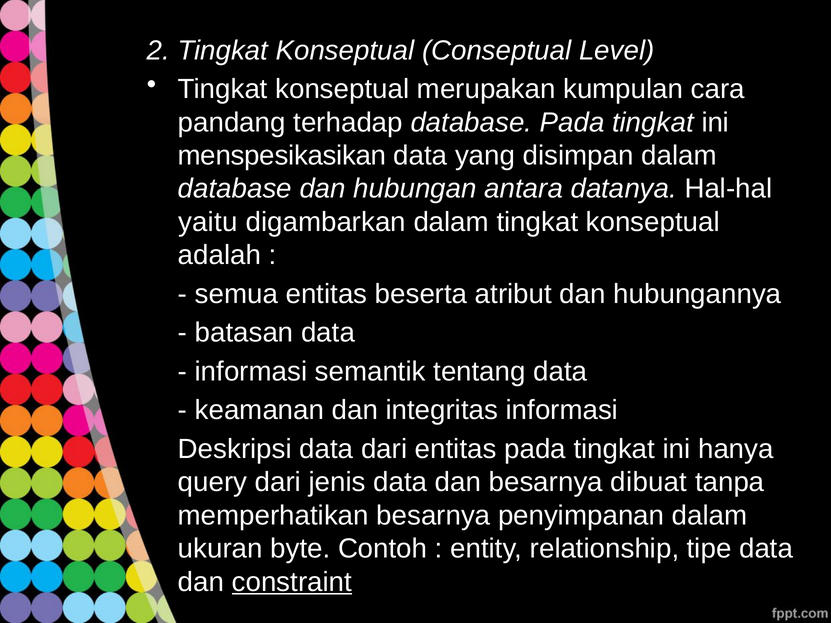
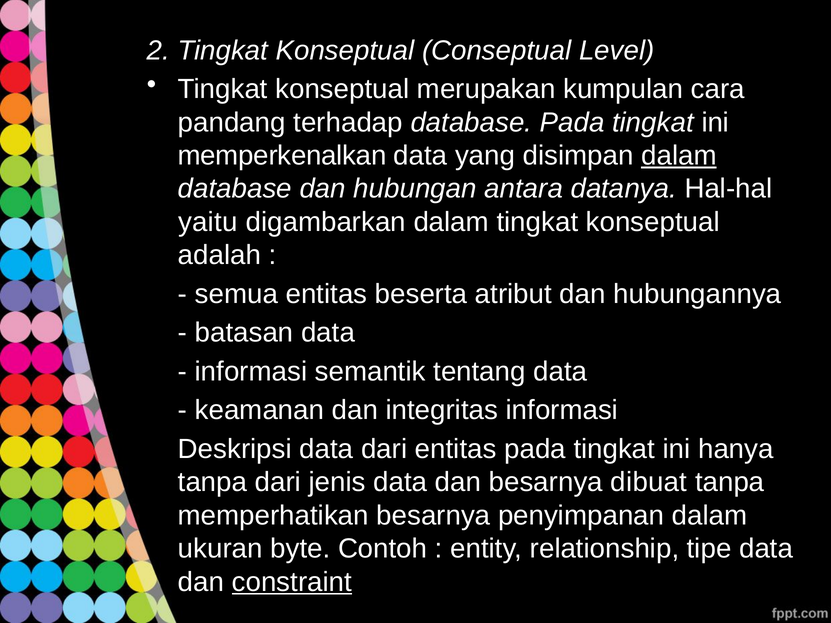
menspesikasikan: menspesikasikan -> memperkenalkan (282, 156)
dalam underline: none -> present (679, 156)
query: query -> tanpa (213, 482)
